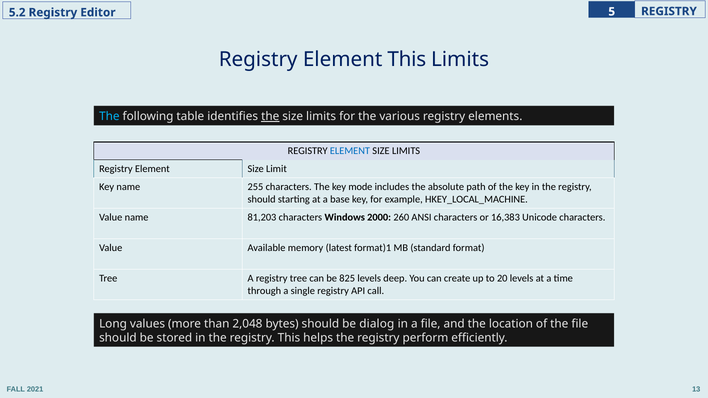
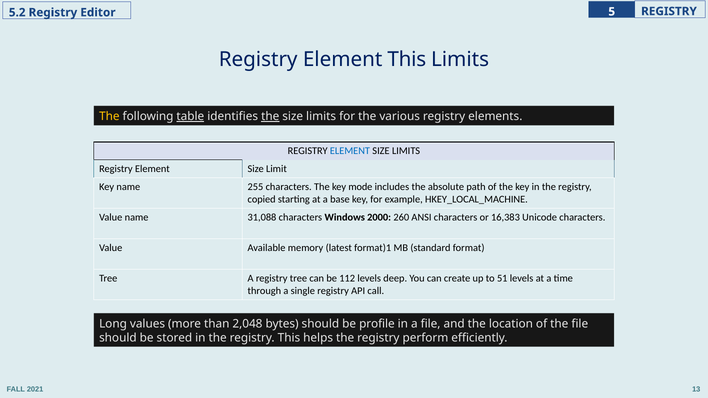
The colour: light blue -> yellow (109, 116)
table underline: none -> present (190, 116)
should: should -> copied (262, 200)
81,203: 81,203 -> 31,088 (262, 217)
825: 825 -> 112 (347, 278)
20: 20 -> 51 (502, 278)
dialog: dialog -> profile (377, 324)
